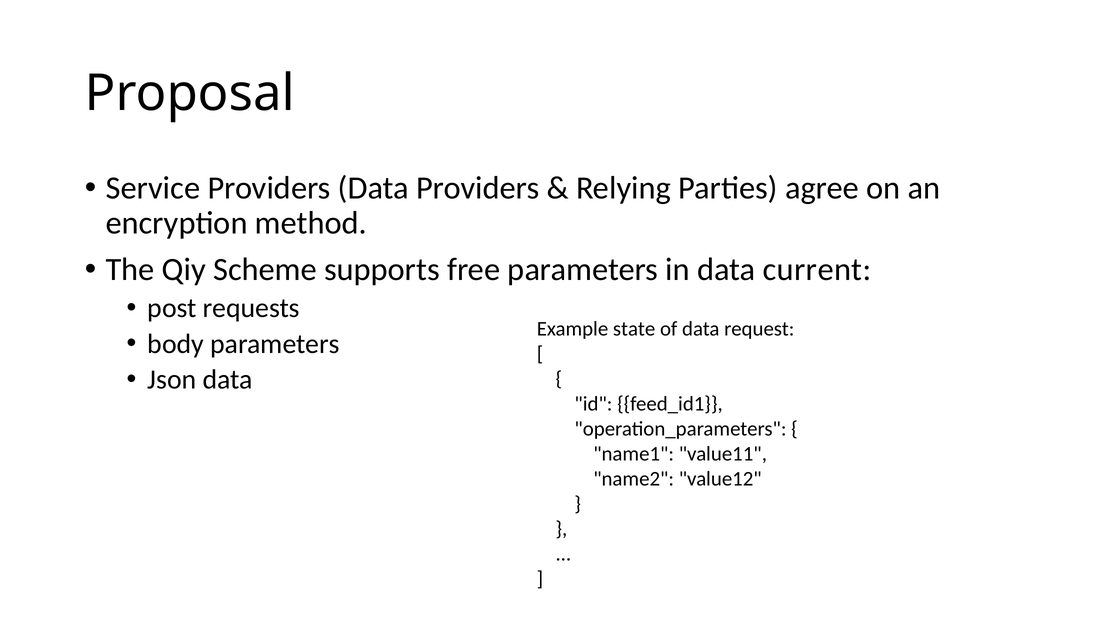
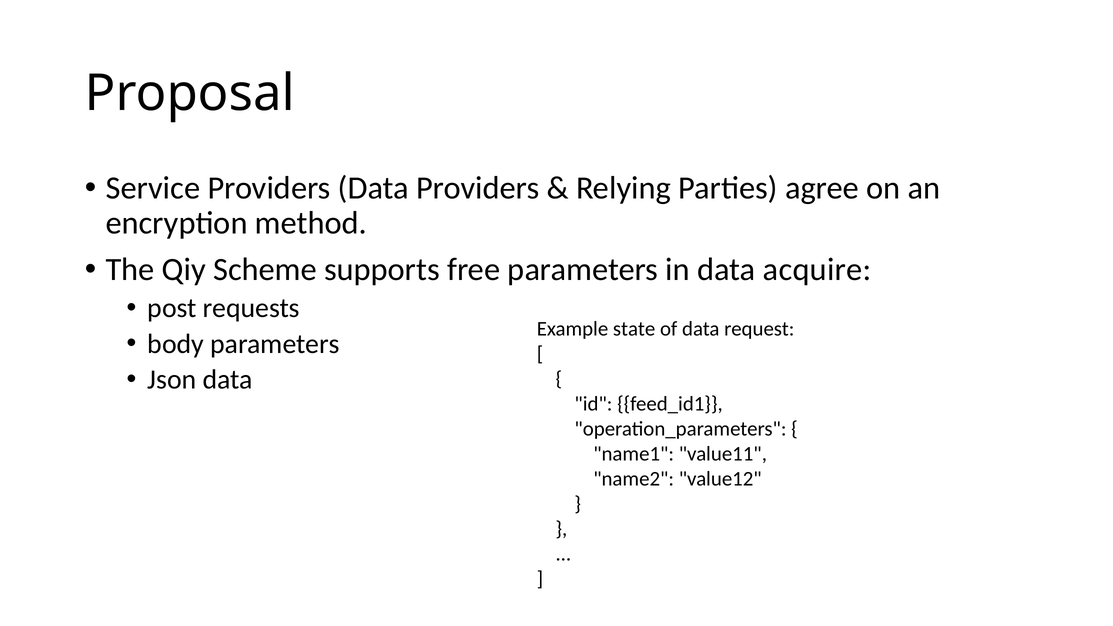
current: current -> acquire (817, 270)
